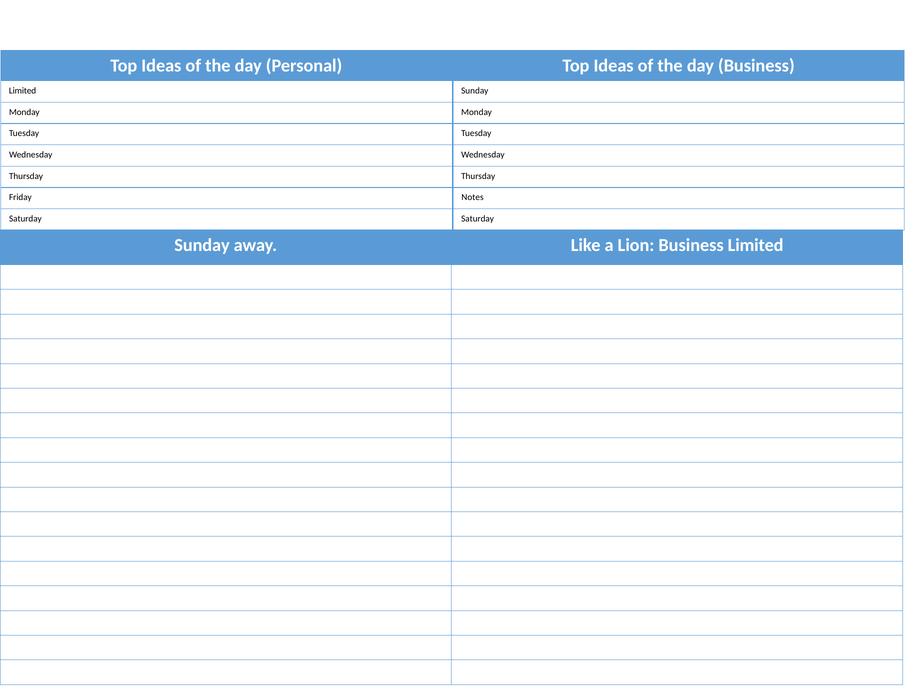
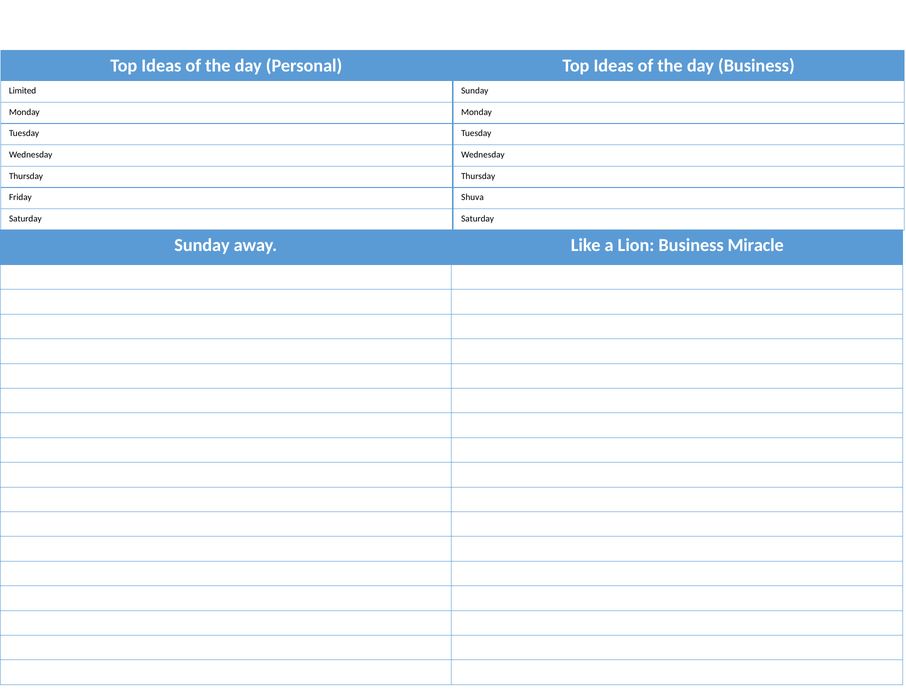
Notes: Notes -> Shuva (473, 197)
Business Limited: Limited -> Miracle (756, 245)
